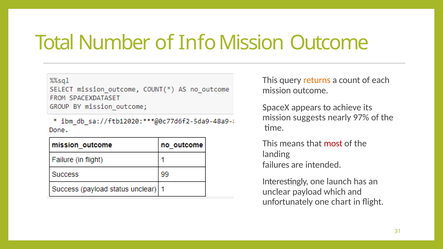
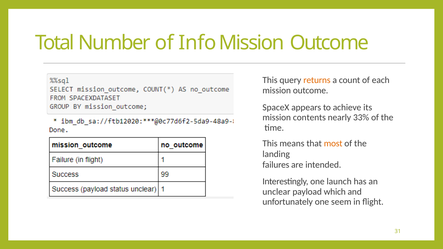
suggests: suggests -> contents (309, 118)
97%: 97% -> 33% (361, 118)
most colour: red -> orange (333, 144)
chart: chart -> seem (341, 202)
